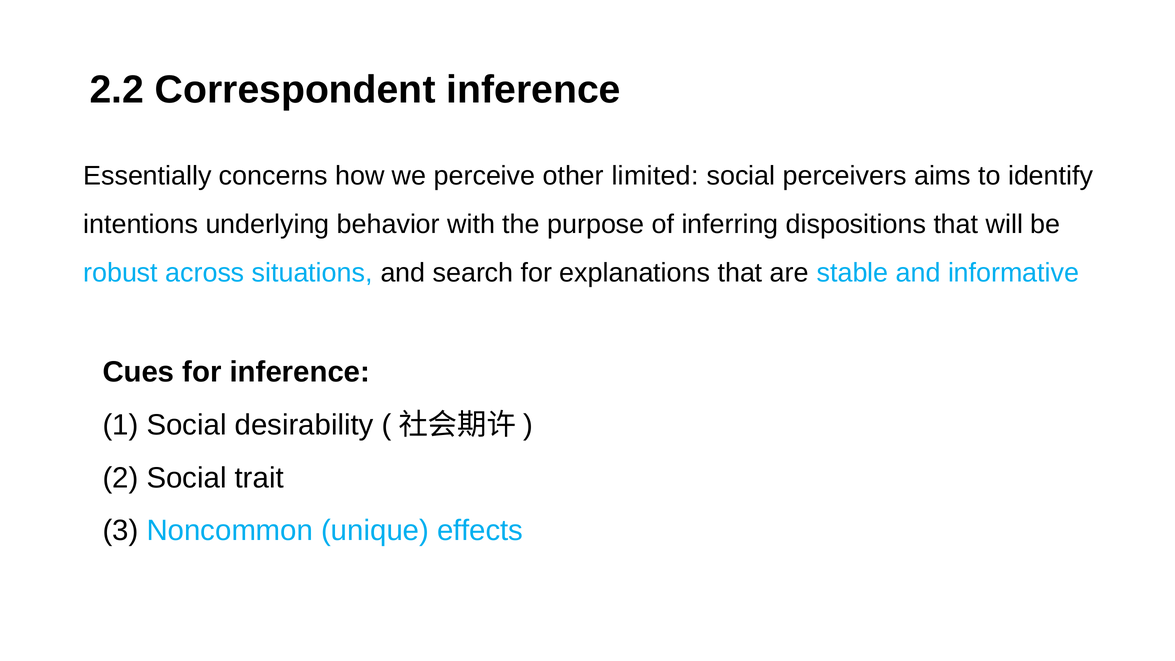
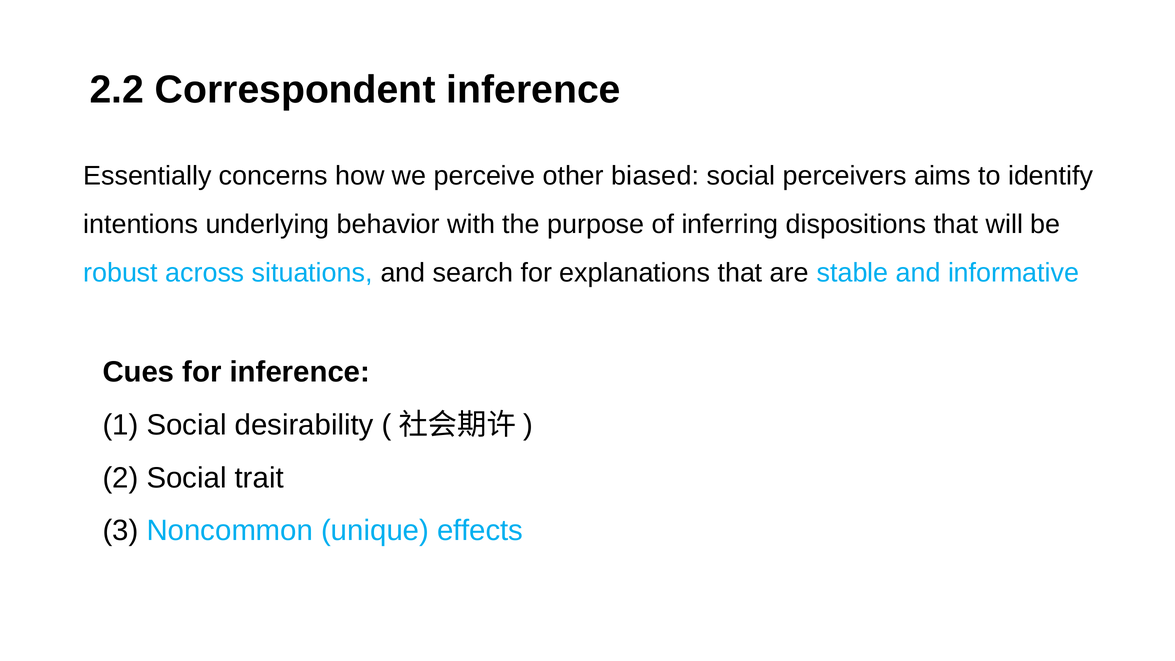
limited: limited -> biased (655, 176)
